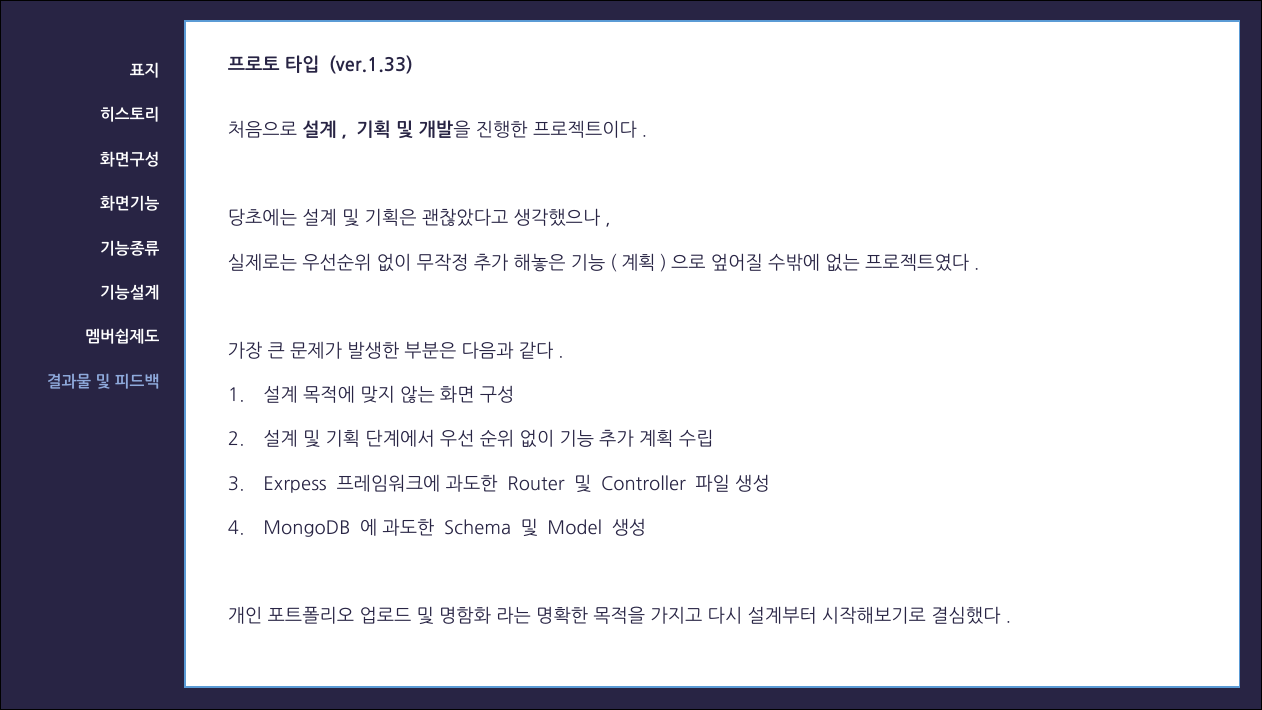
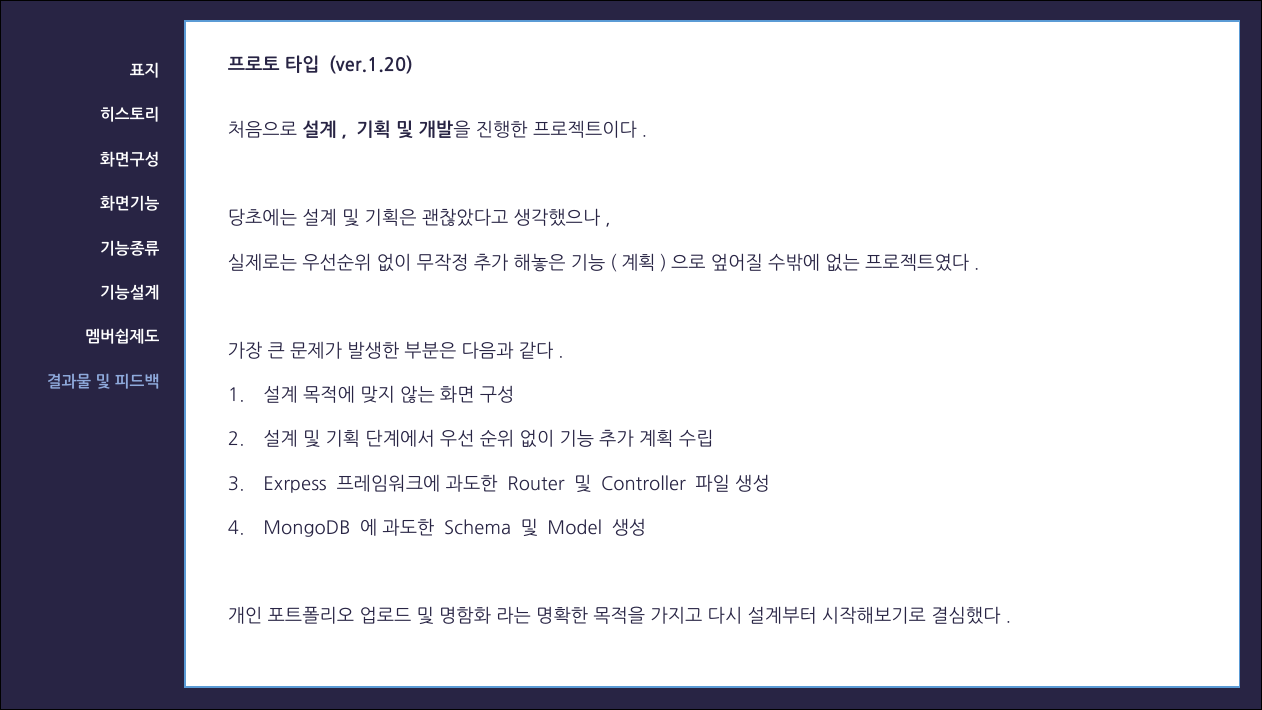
ver.1.33: ver.1.33 -> ver.1.20 (371, 65)
